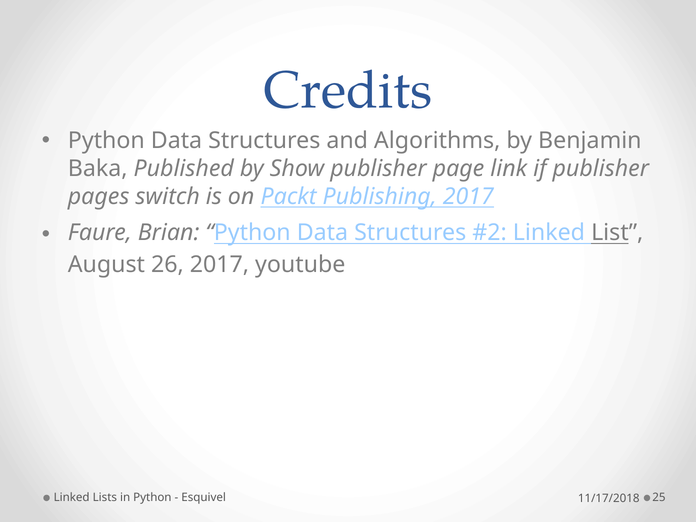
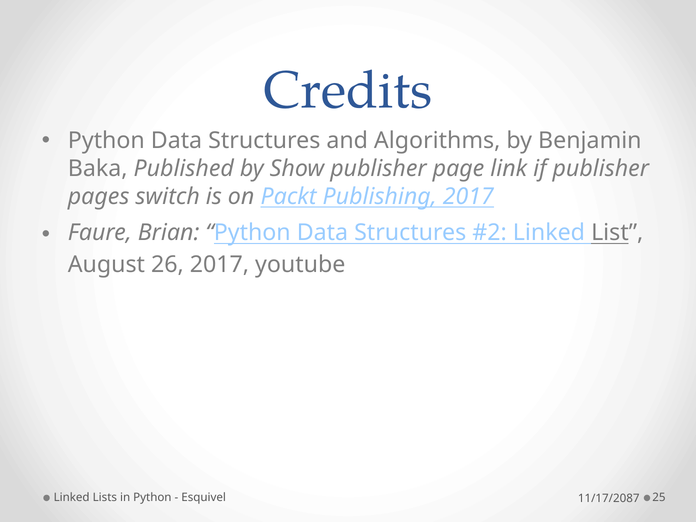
11/17/2018: 11/17/2018 -> 11/17/2087 (609, 499)
